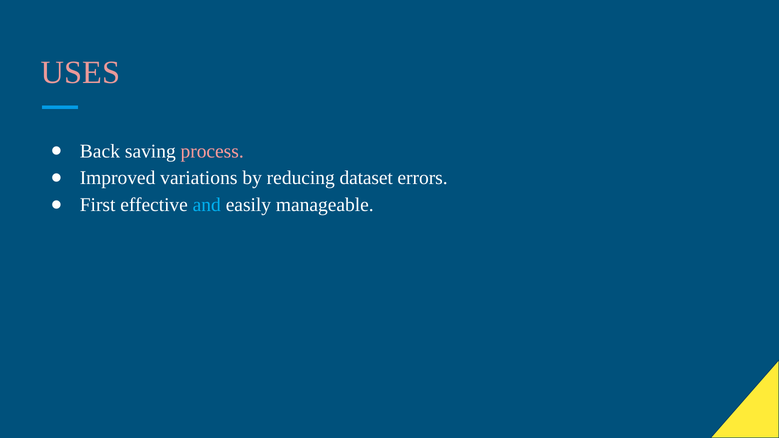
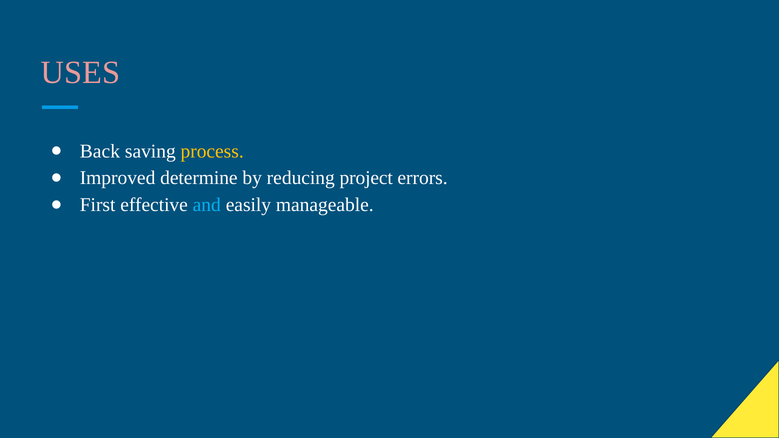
process colour: pink -> yellow (212, 151)
variations: variations -> determine (199, 178)
dataset: dataset -> project (366, 178)
